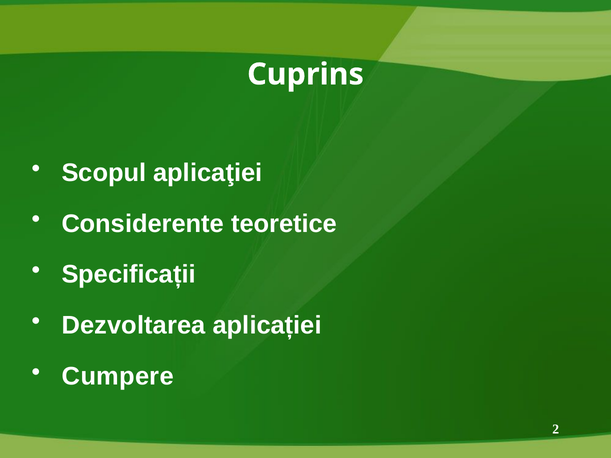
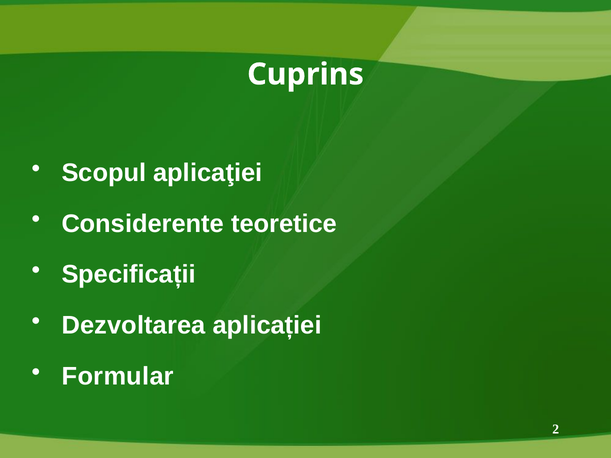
Cumpere: Cumpere -> Formular (118, 377)
